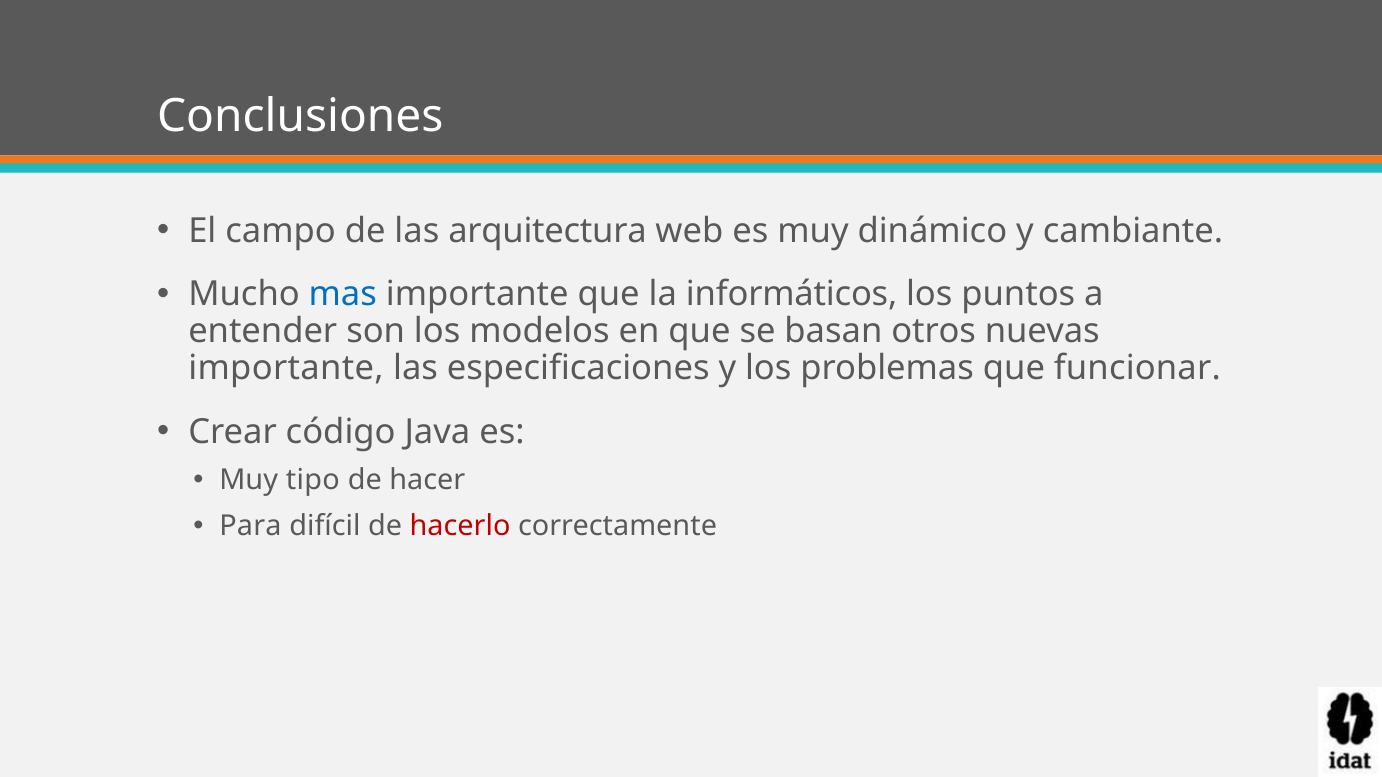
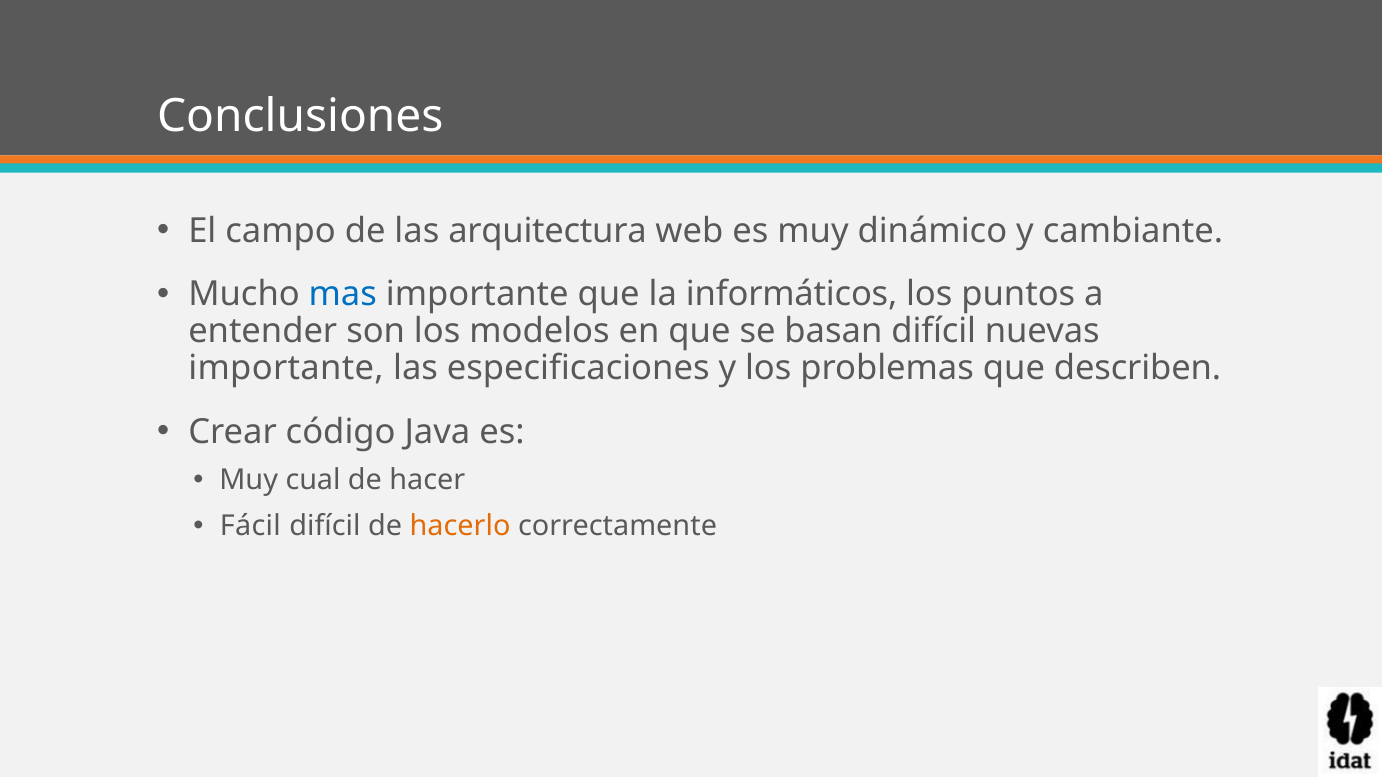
basan otros: otros -> difícil (934, 331)
funcionar: funcionar -> describen (1137, 369)
tipo: tipo -> cual (313, 481)
Para: Para -> Fácil (250, 526)
hacerlo colour: red -> orange (460, 526)
